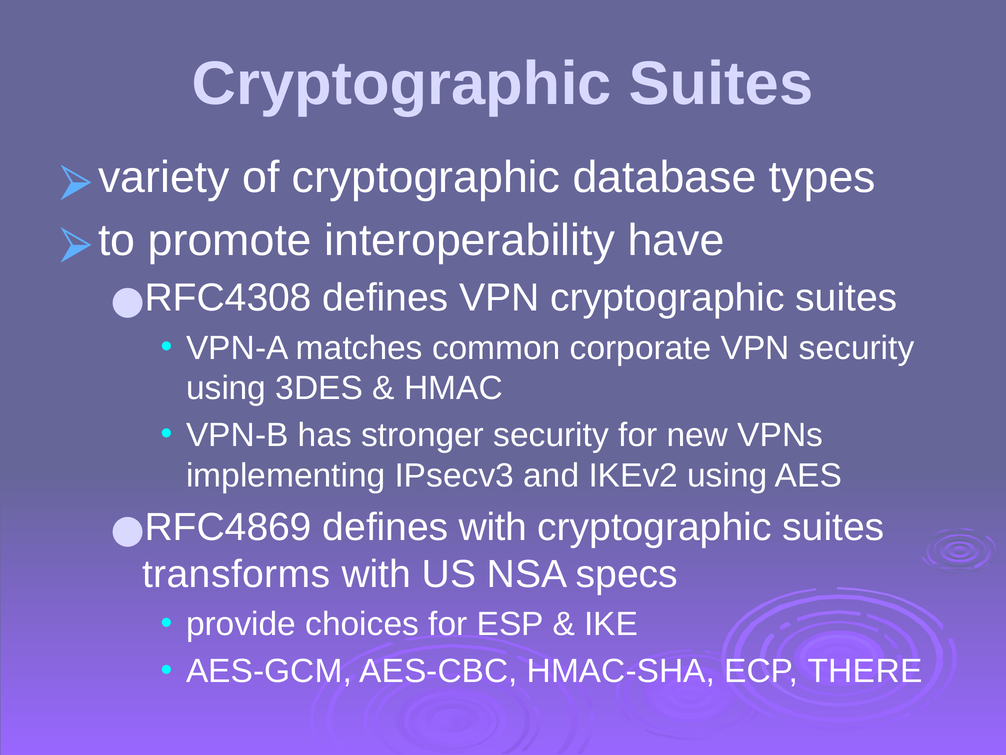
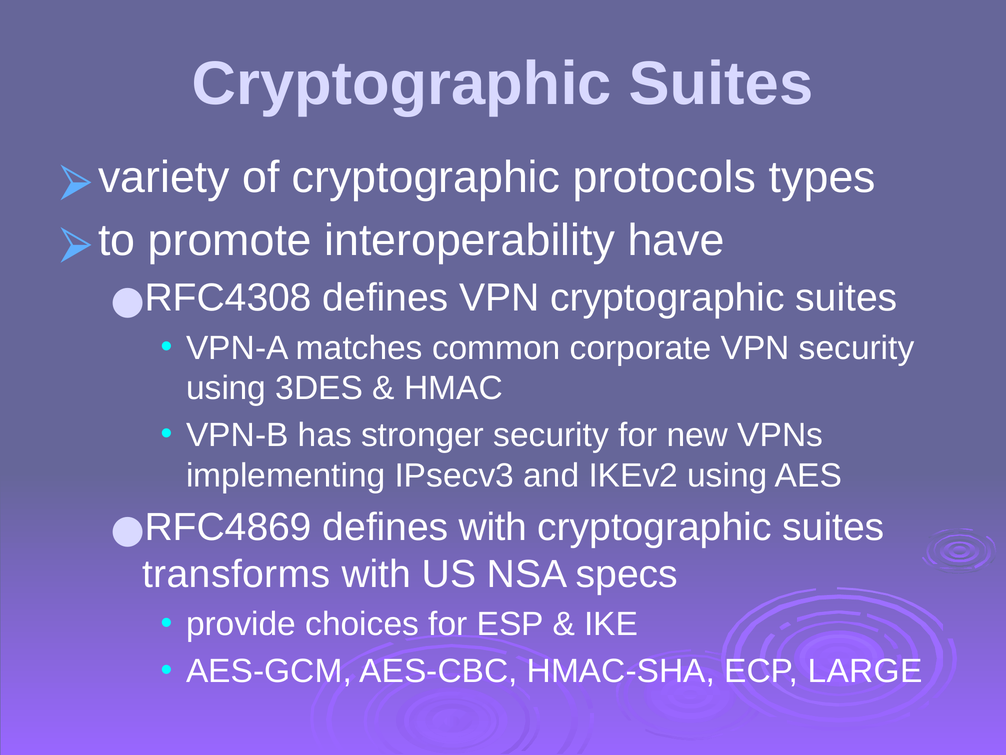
database: database -> protocols (664, 177)
THERE: THERE -> LARGE (865, 671)
